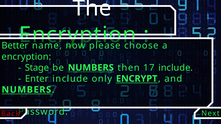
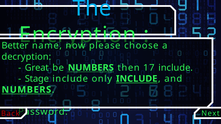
The colour: white -> light blue (92, 8)
encryption: encryption -> decryption (26, 57)
Stage: Stage -> Great (37, 68)
Enter: Enter -> Stage (37, 79)
only ENCRYPT: ENCRYPT -> INCLUDE (137, 79)
